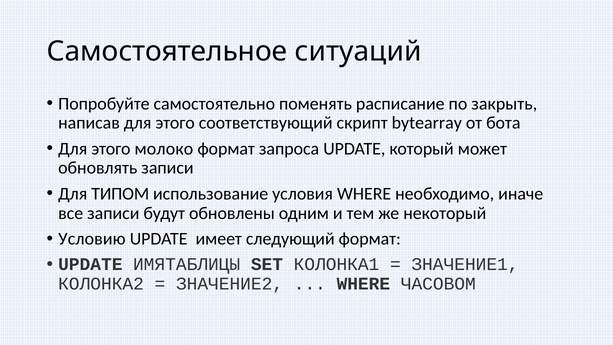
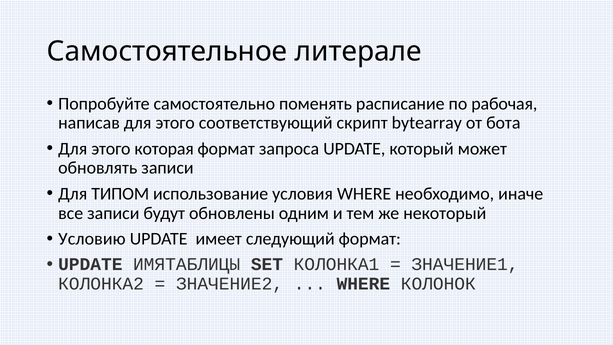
ситуаций: ситуаций -> литерале (358, 51)
закрыть: закрыть -> рабочая (504, 104)
молоко: молоко -> которая (164, 149)
ЧАСОВОМ: ЧАСОВОМ -> КОЛОНОК (438, 284)
